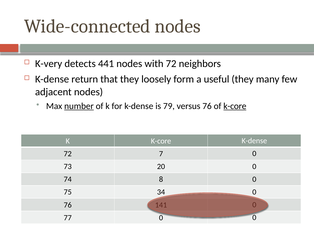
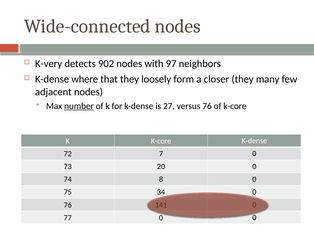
441: 441 -> 902 (106, 63)
with 72: 72 -> 97 (171, 63)
return: return -> where (85, 79)
useful: useful -> closer (216, 79)
79: 79 -> 27 (169, 106)
k-core underline: present -> none (235, 106)
